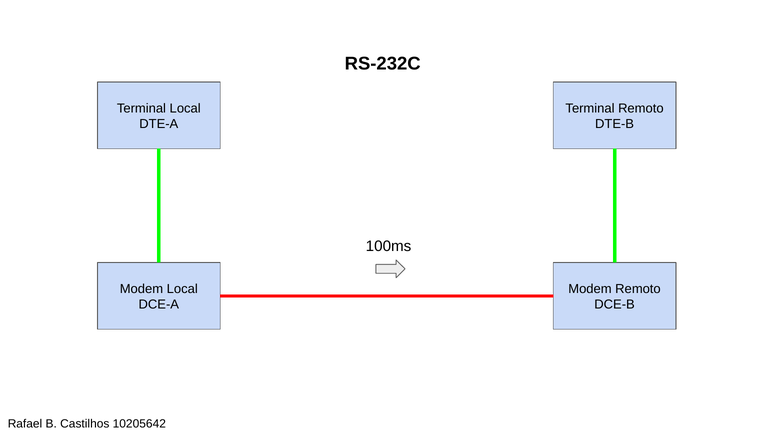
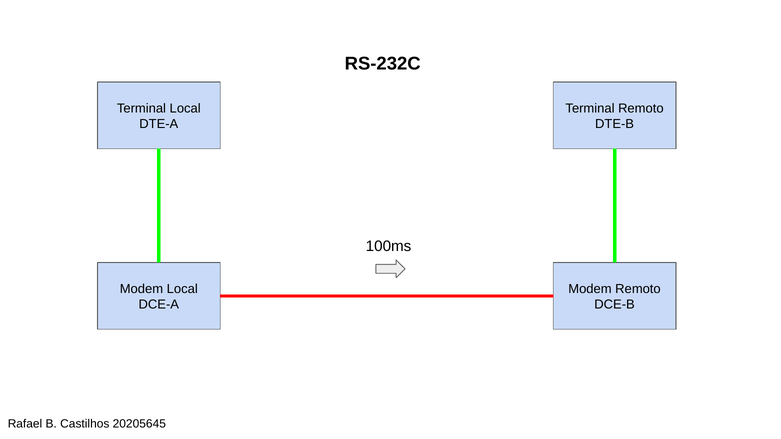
10205642: 10205642 -> 20205645 (139, 424)
